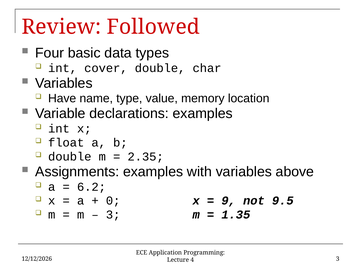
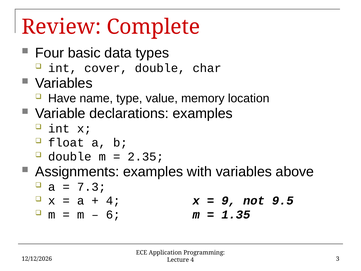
Followed: Followed -> Complete (153, 27)
6.2: 6.2 -> 7.3 (91, 187)
0: 0 -> 4 (113, 201)
3: 3 -> 6 (113, 215)
